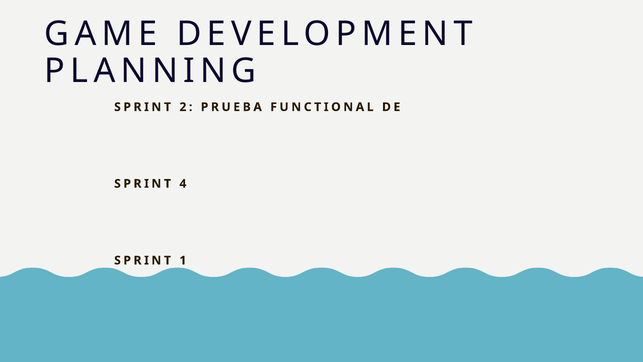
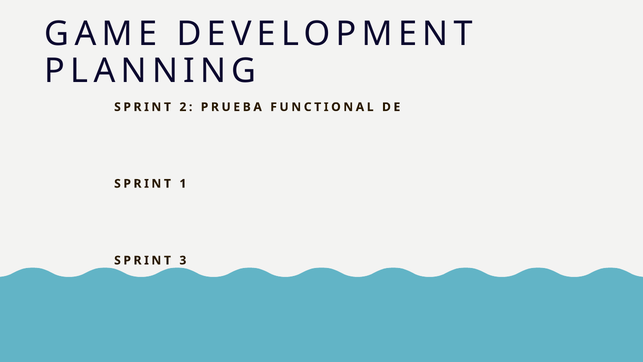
4: 4 -> 1 (183, 184)
1: 1 -> 3 (183, 260)
